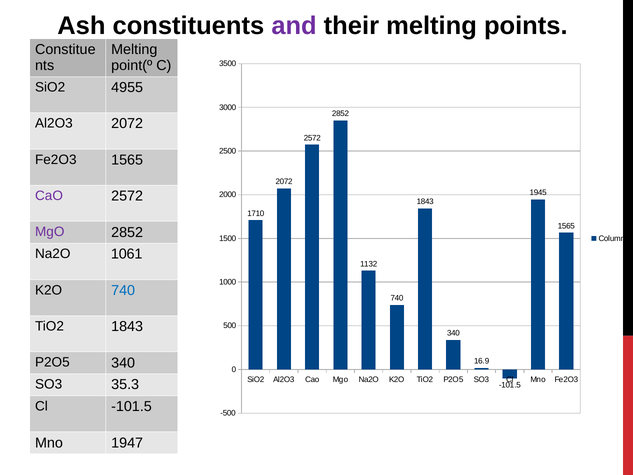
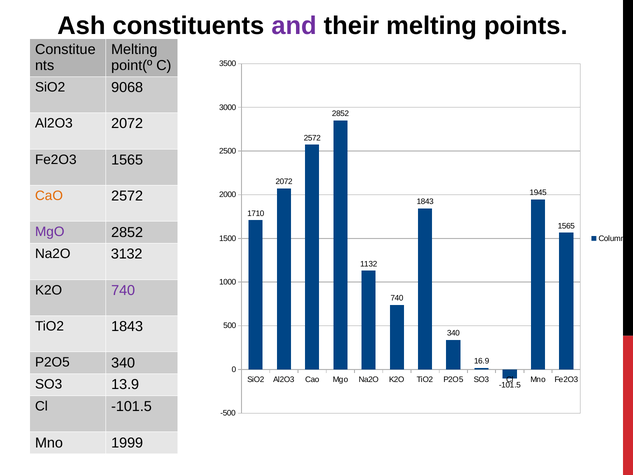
4955: 4955 -> 9068 (127, 87)
CaO colour: purple -> orange (49, 196)
1061: 1061 -> 3132 (127, 254)
740 colour: blue -> purple (123, 290)
35.3: 35.3 -> 13.9 (125, 384)
1947: 1947 -> 1999 (127, 443)
